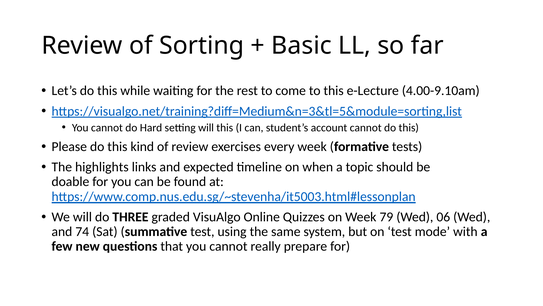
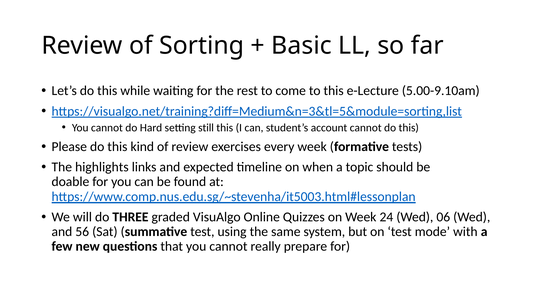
4.00-9.10am: 4.00-9.10am -> 5.00-9.10am (441, 91)
setting will: will -> still (206, 127)
79: 79 -> 24 (386, 217)
74: 74 -> 56 (82, 231)
